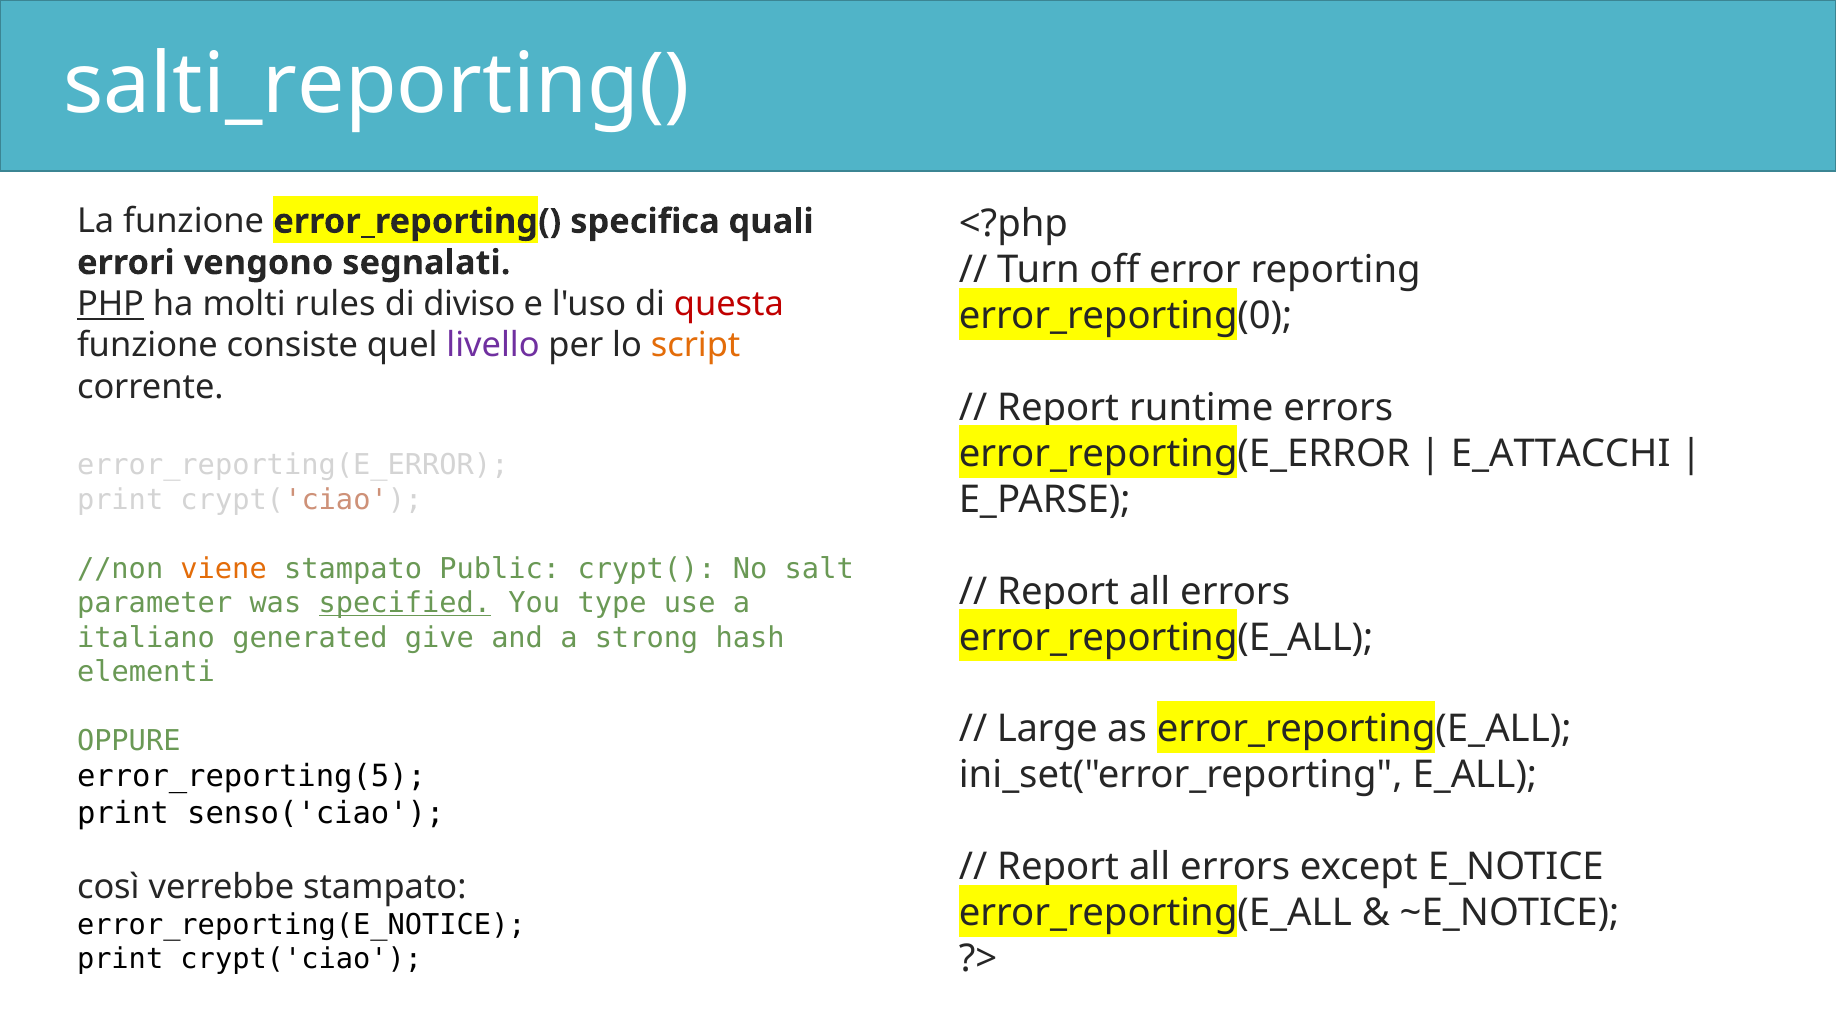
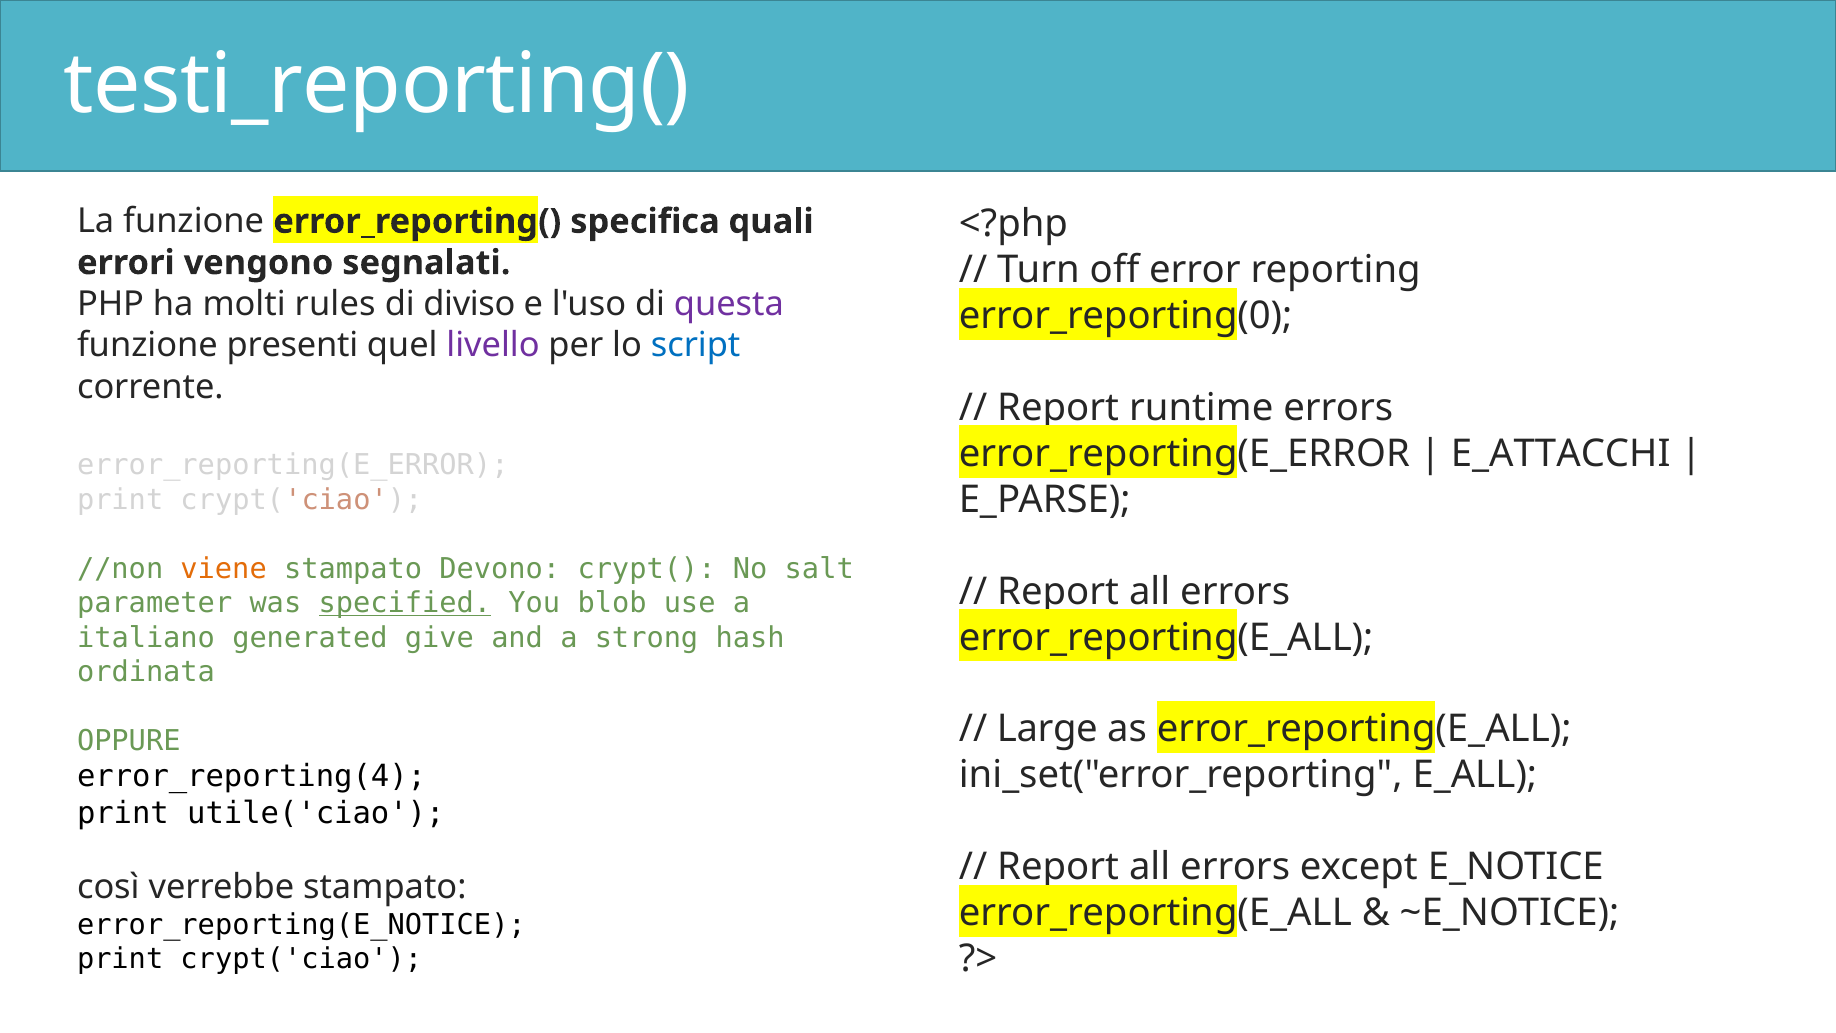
salti_reporting(: salti_reporting( -> testi_reporting( (377, 85)
PHP underline: present -> none (111, 304)
questa colour: red -> purple (729, 304)
consiste: consiste -> presenti (292, 345)
script colour: orange -> blue (696, 345)
Public: Public -> Devono (500, 569)
type: type -> blob (612, 603)
elementi: elementi -> ordinata (146, 672)
error_reporting(5: error_reporting(5 -> error_reporting(4 (252, 776)
senso('ciao: senso('ciao -> utile('ciao (316, 813)
